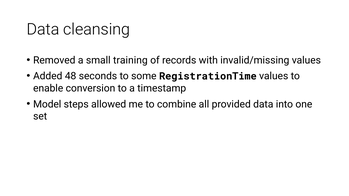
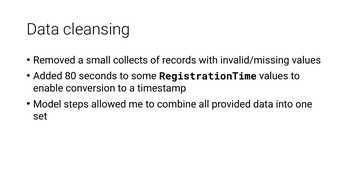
training: training -> collects (130, 60)
48: 48 -> 80 (71, 76)
